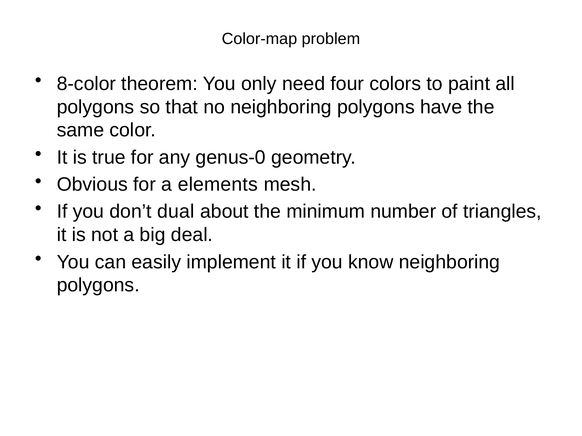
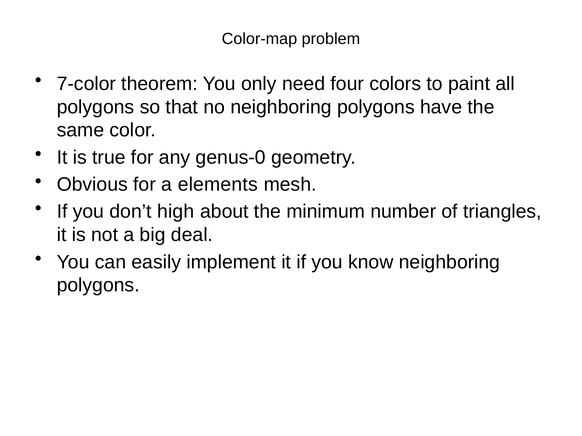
8-color: 8-color -> 7-color (86, 84)
dual: dual -> high (176, 212)
